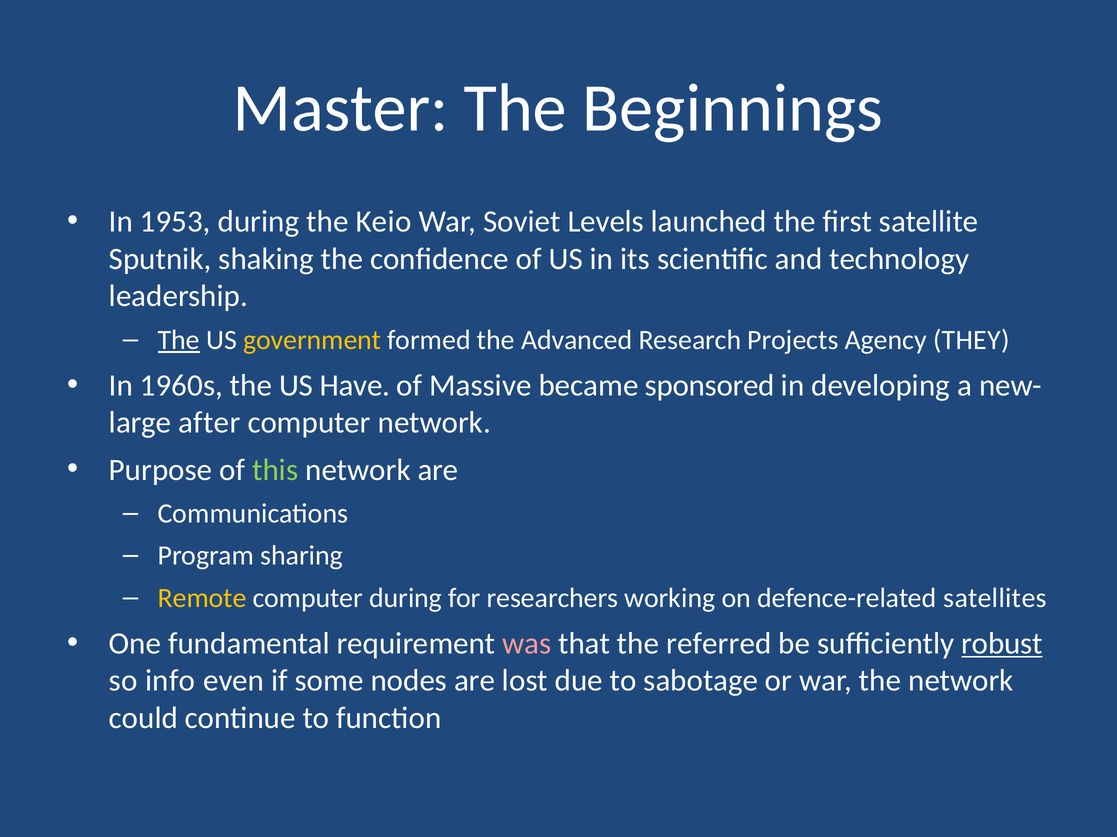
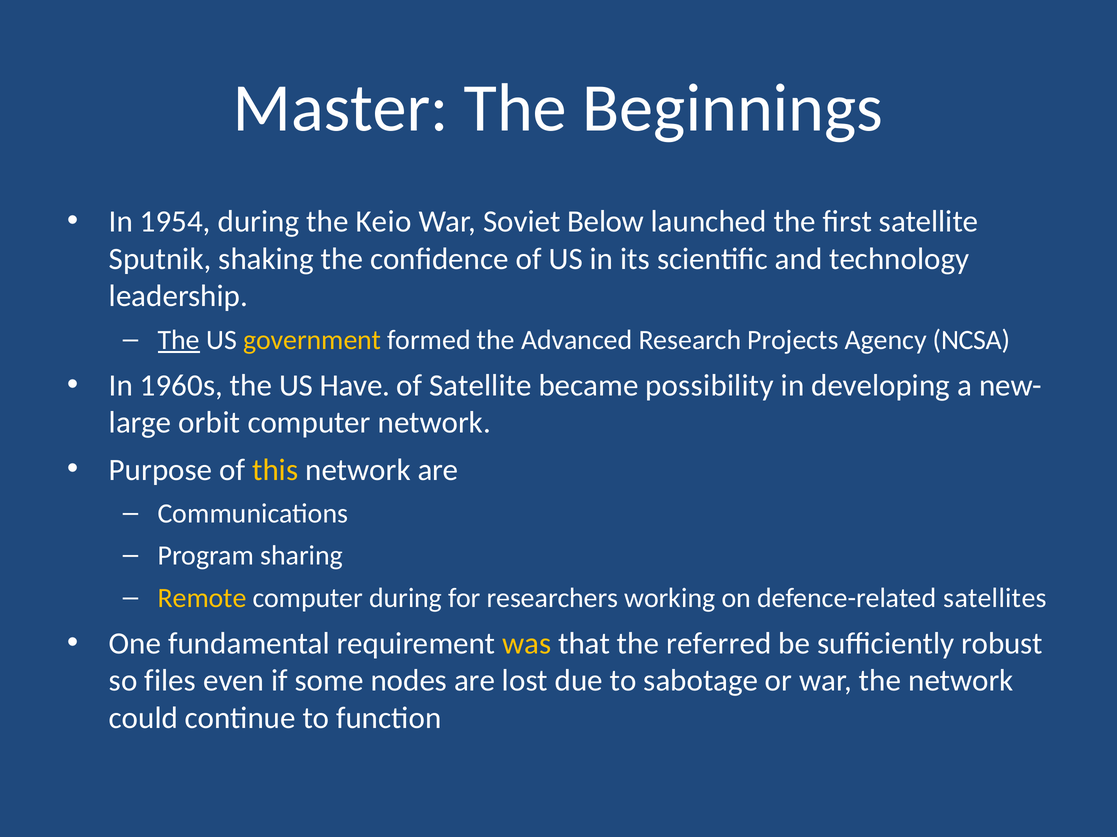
1953: 1953 -> 1954 (175, 222)
Levels: Levels -> Below (606, 222)
THEY: THEY -> NCSA (972, 340)
of Massive: Massive -> Satellite (480, 386)
sponsored: sponsored -> possibility (709, 386)
after: after -> orbit (209, 423)
this colour: light green -> yellow (275, 470)
was colour: pink -> yellow (527, 644)
robust underline: present -> none (1002, 644)
info: info -> files (170, 681)
